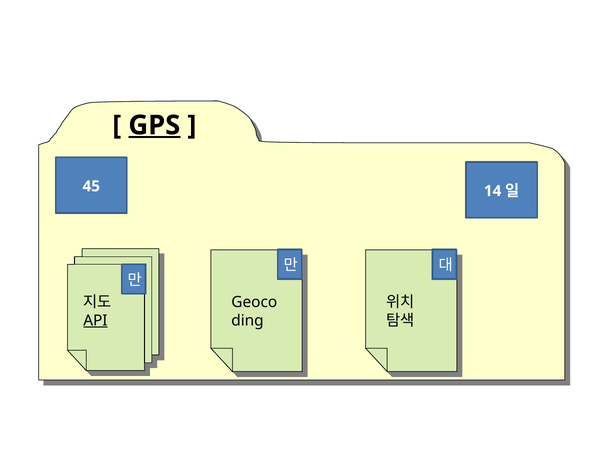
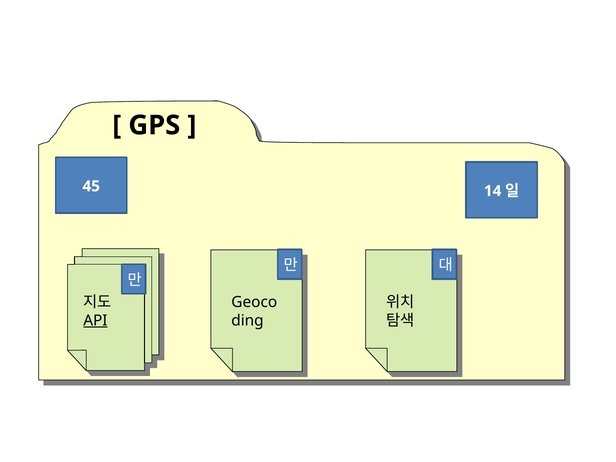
GPS underline: present -> none (154, 125)
